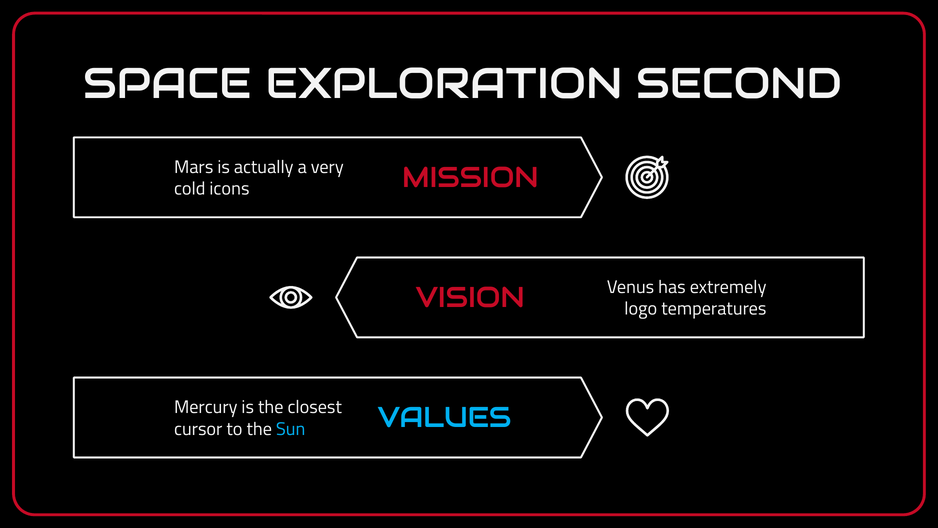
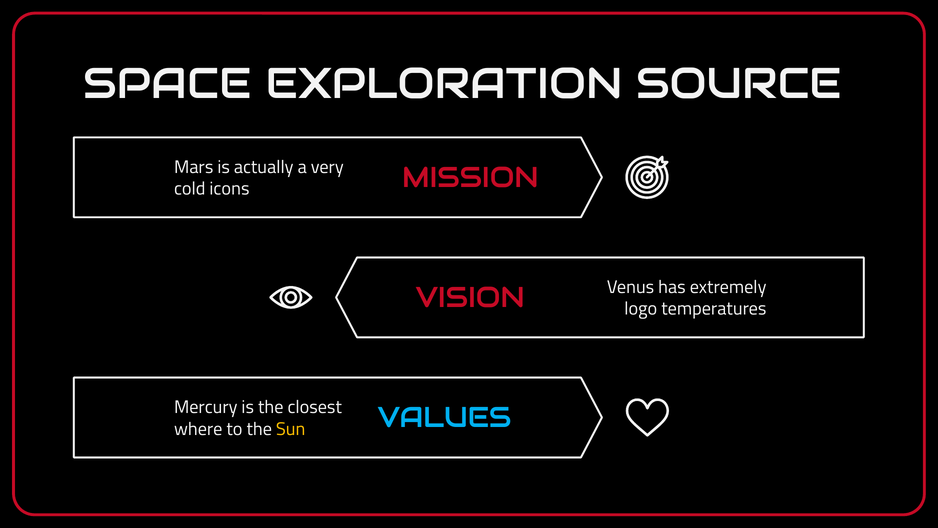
SECOND: SECOND -> SOURCE (739, 84)
cursor: cursor -> where (198, 429)
Sun colour: light blue -> yellow (291, 429)
